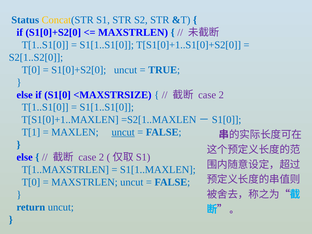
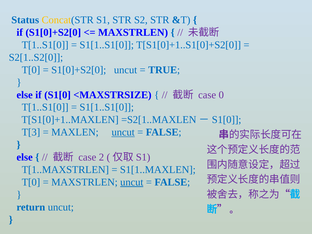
2: 2 -> 0 (221, 95)
T[1: T[1 -> T[3 (31, 132)
uncut underline: none -> present (132, 182)
